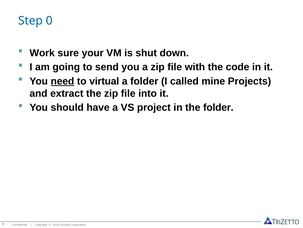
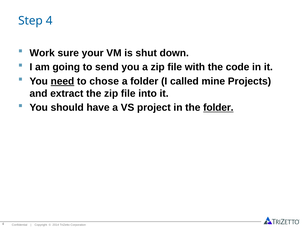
Step 0: 0 -> 4 (49, 21)
virtual: virtual -> chose (104, 81)
folder underline: none -> present (218, 107)
